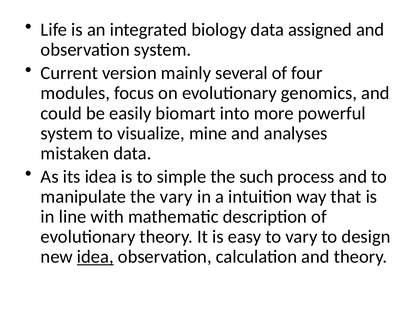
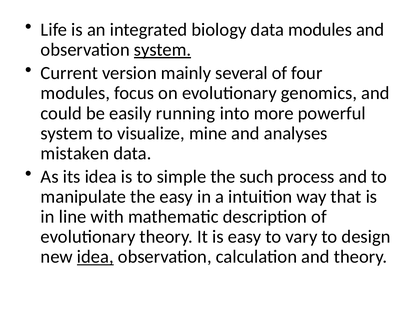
data assigned: assigned -> modules (320, 30)
system underline: none -> present (163, 50)
biomart: biomart -> running (186, 113)
the vary: vary -> easy (176, 197)
